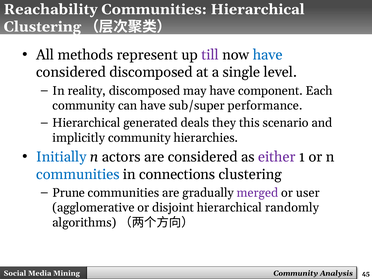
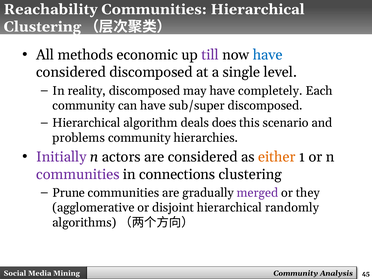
represent: represent -> economic (147, 55)
component: component -> completely (270, 91)
sub/super performance: performance -> discomposed (265, 106)
generated: generated -> algorithm (151, 123)
they: they -> does (224, 123)
implicitly: implicitly -> problems (79, 138)
Initially colour: blue -> purple (61, 157)
either colour: purple -> orange (277, 157)
communities colour: blue -> purple (78, 174)
user: user -> they (308, 193)
